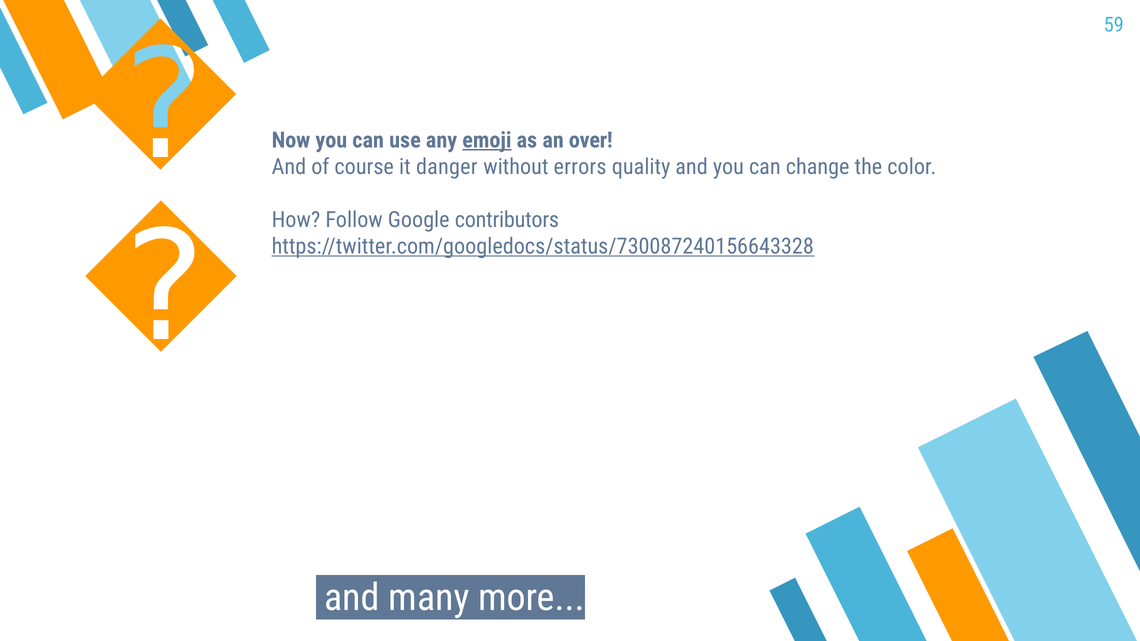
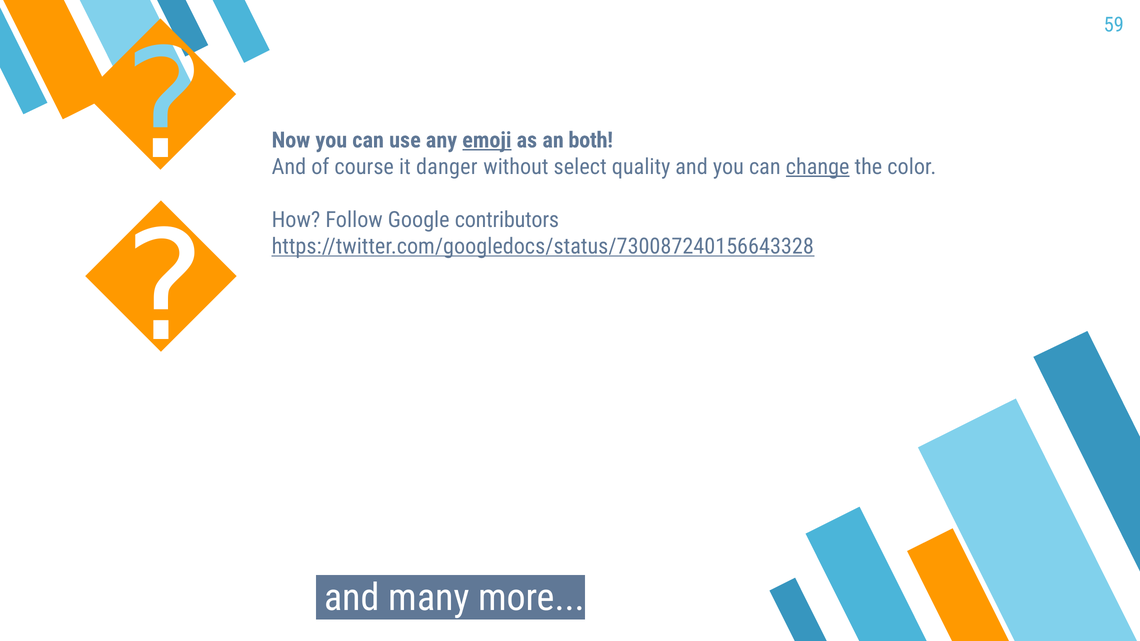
over: over -> both (591, 140)
errors: errors -> select (580, 167)
change underline: none -> present (818, 167)
